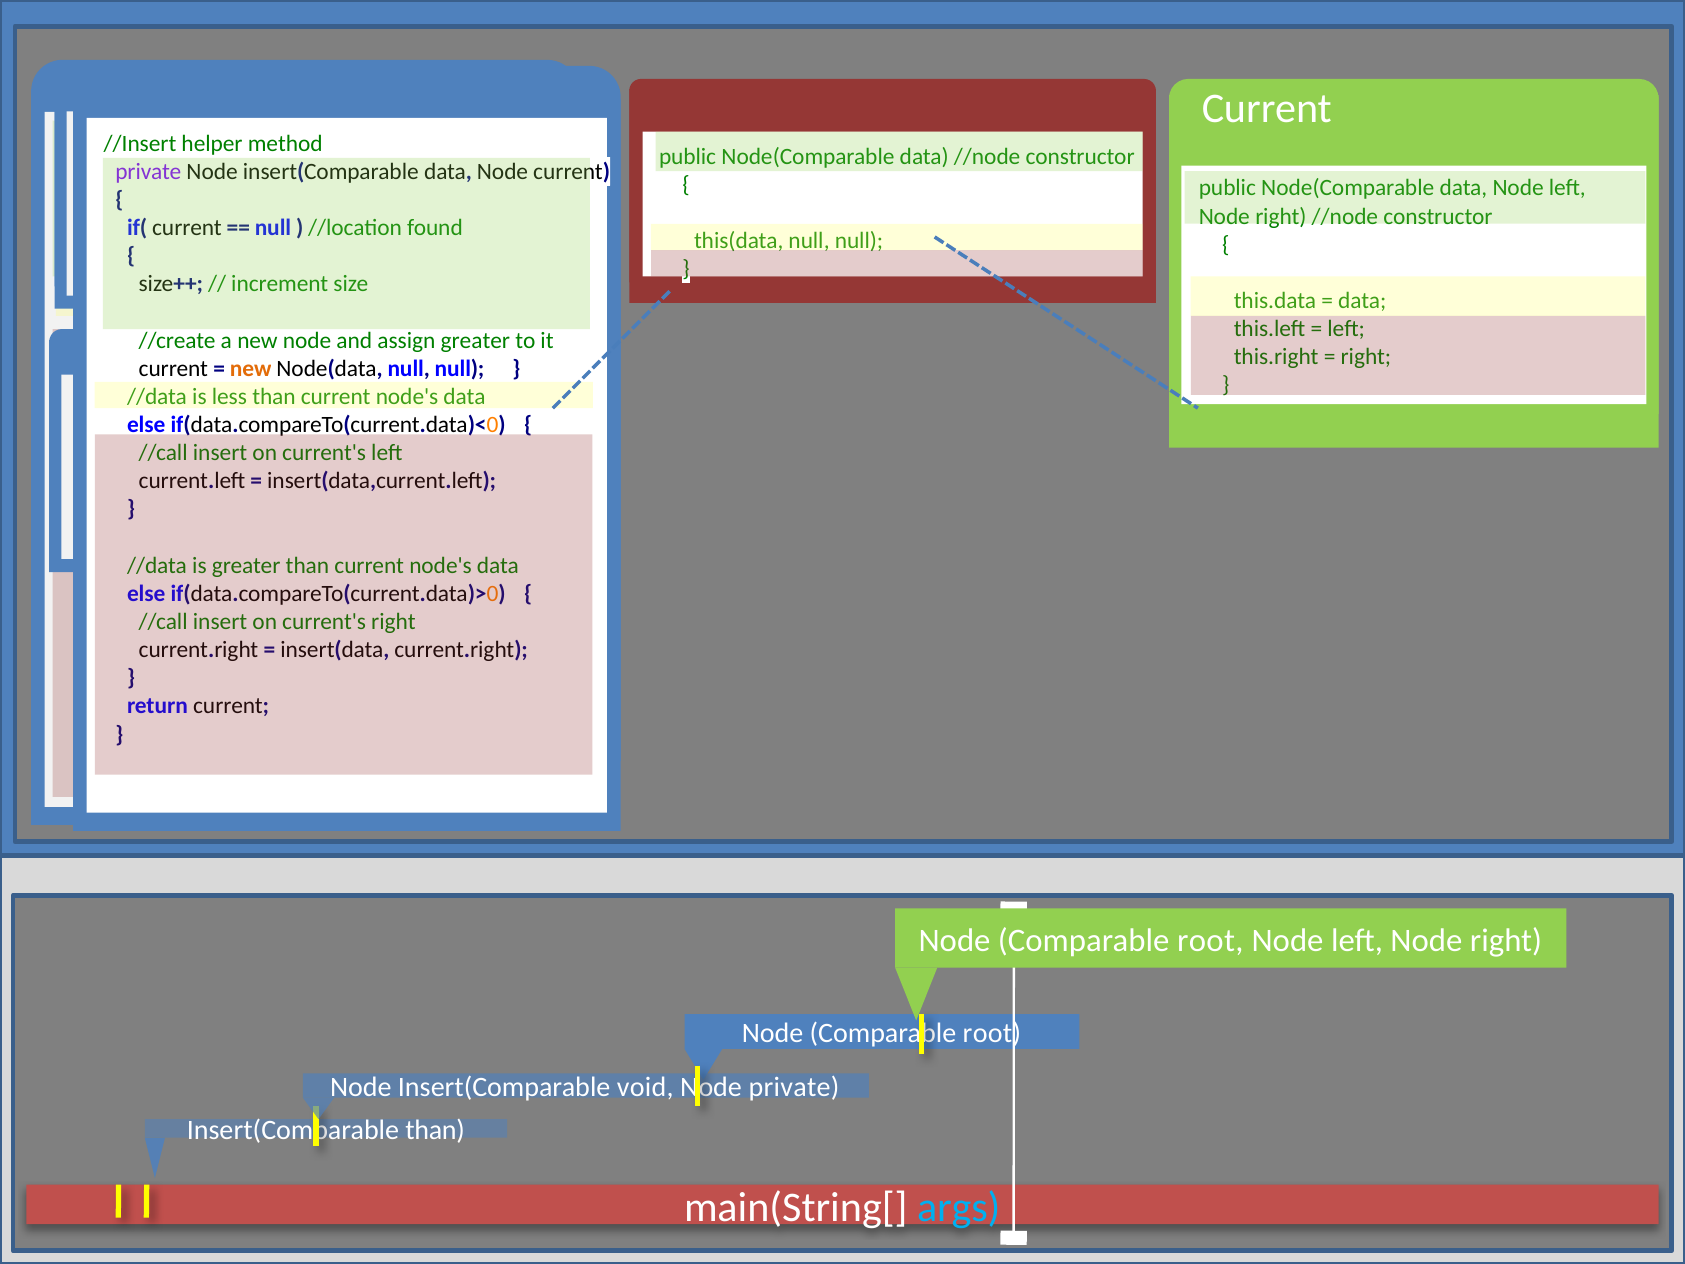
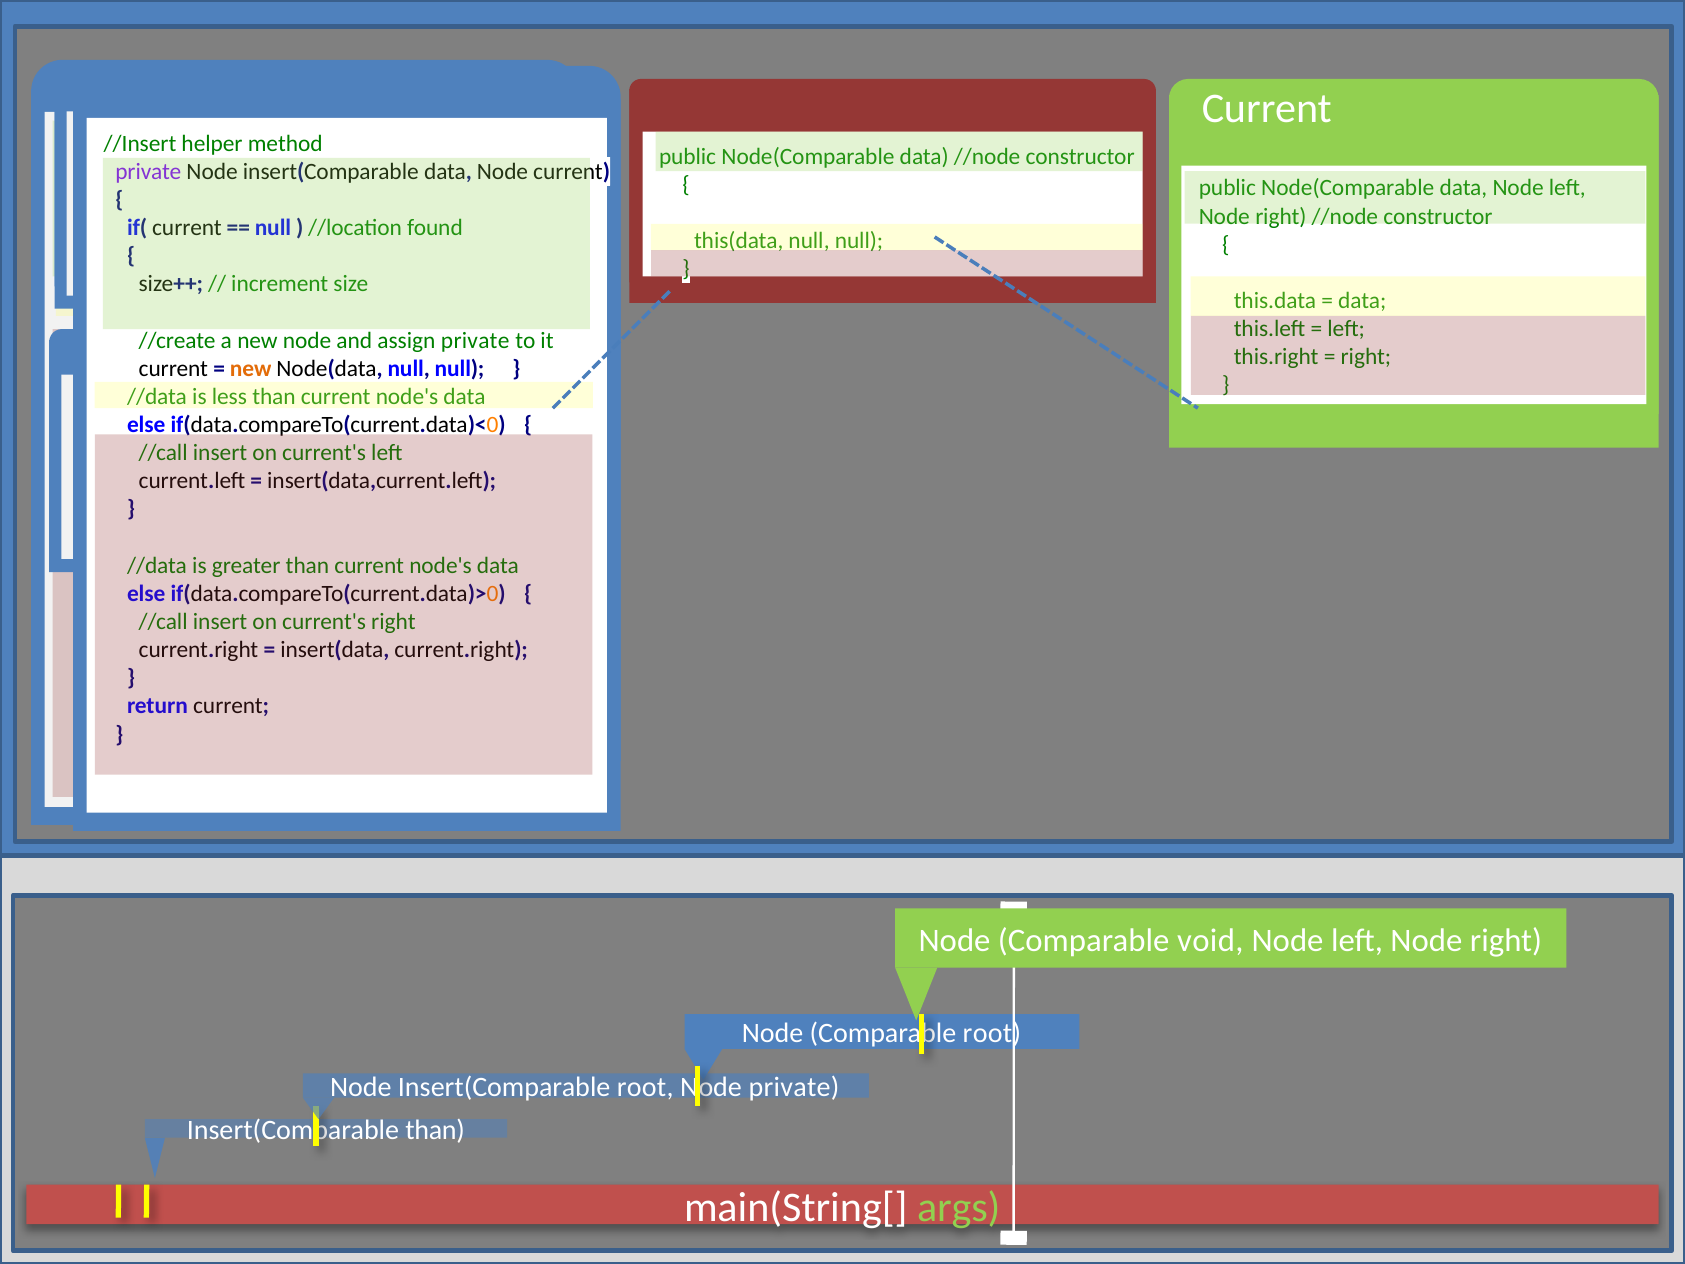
assign greater: greater -> private (475, 340)
root: root -> void (1210, 940)
Insert(Comparable void: void -> root (645, 1087)
args colour: light blue -> light green (959, 1207)
